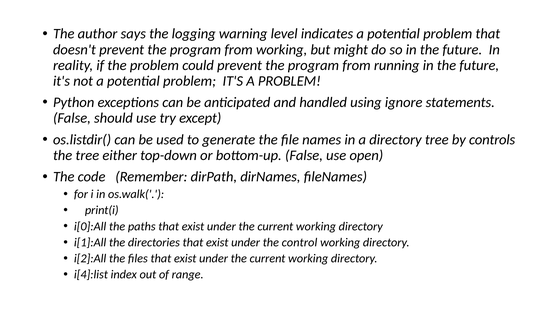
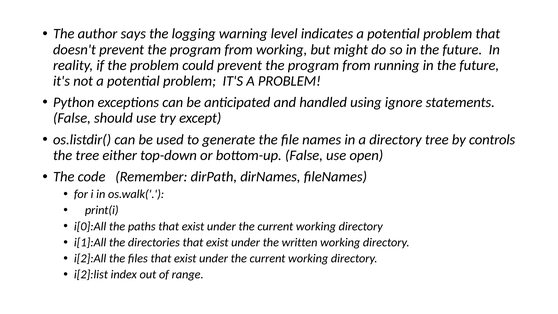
control: control -> written (300, 242)
i[4]:list: i[4]:list -> i[2]:list (91, 275)
